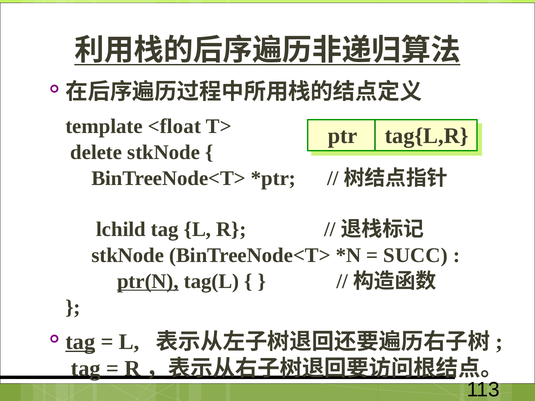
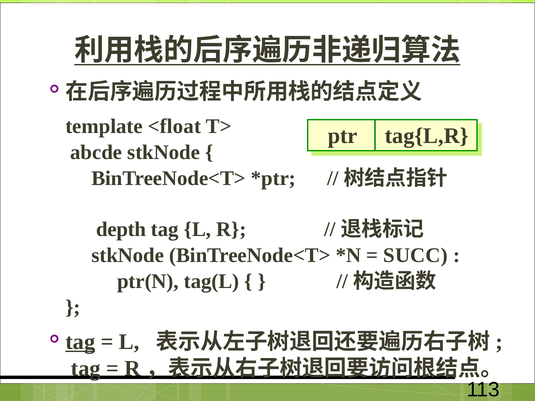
delete: delete -> abcde (96, 152)
lchild: lchild -> depth (121, 229)
ptr(N underline: present -> none (148, 281)
